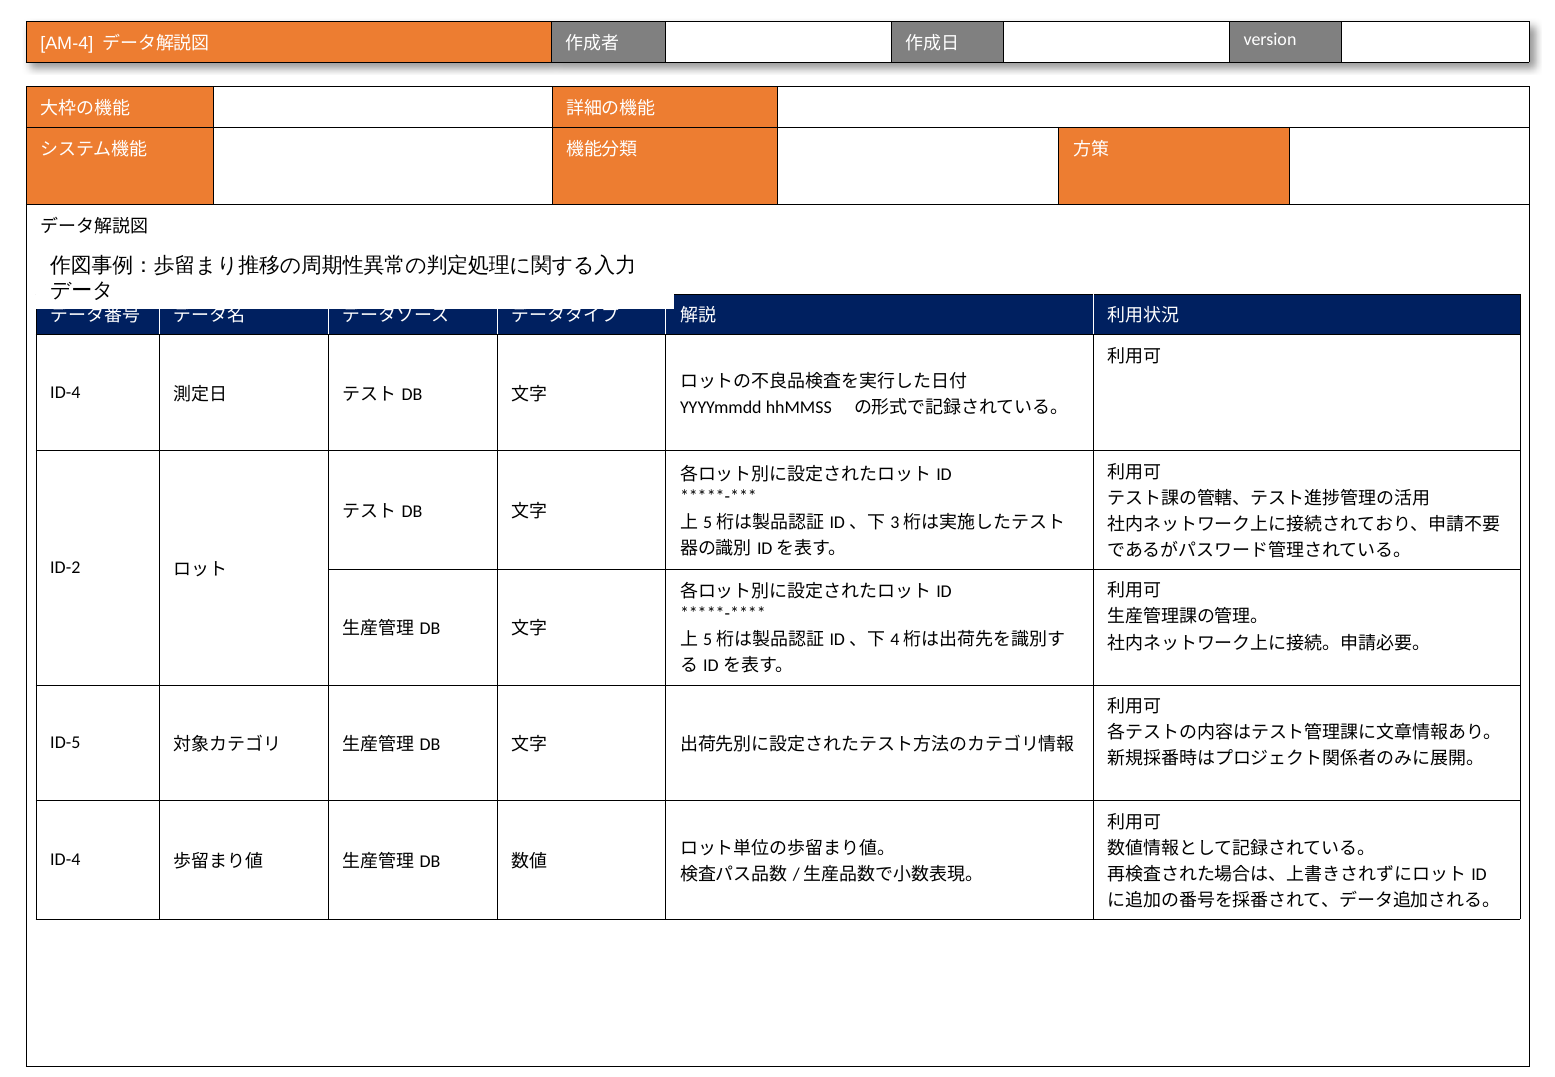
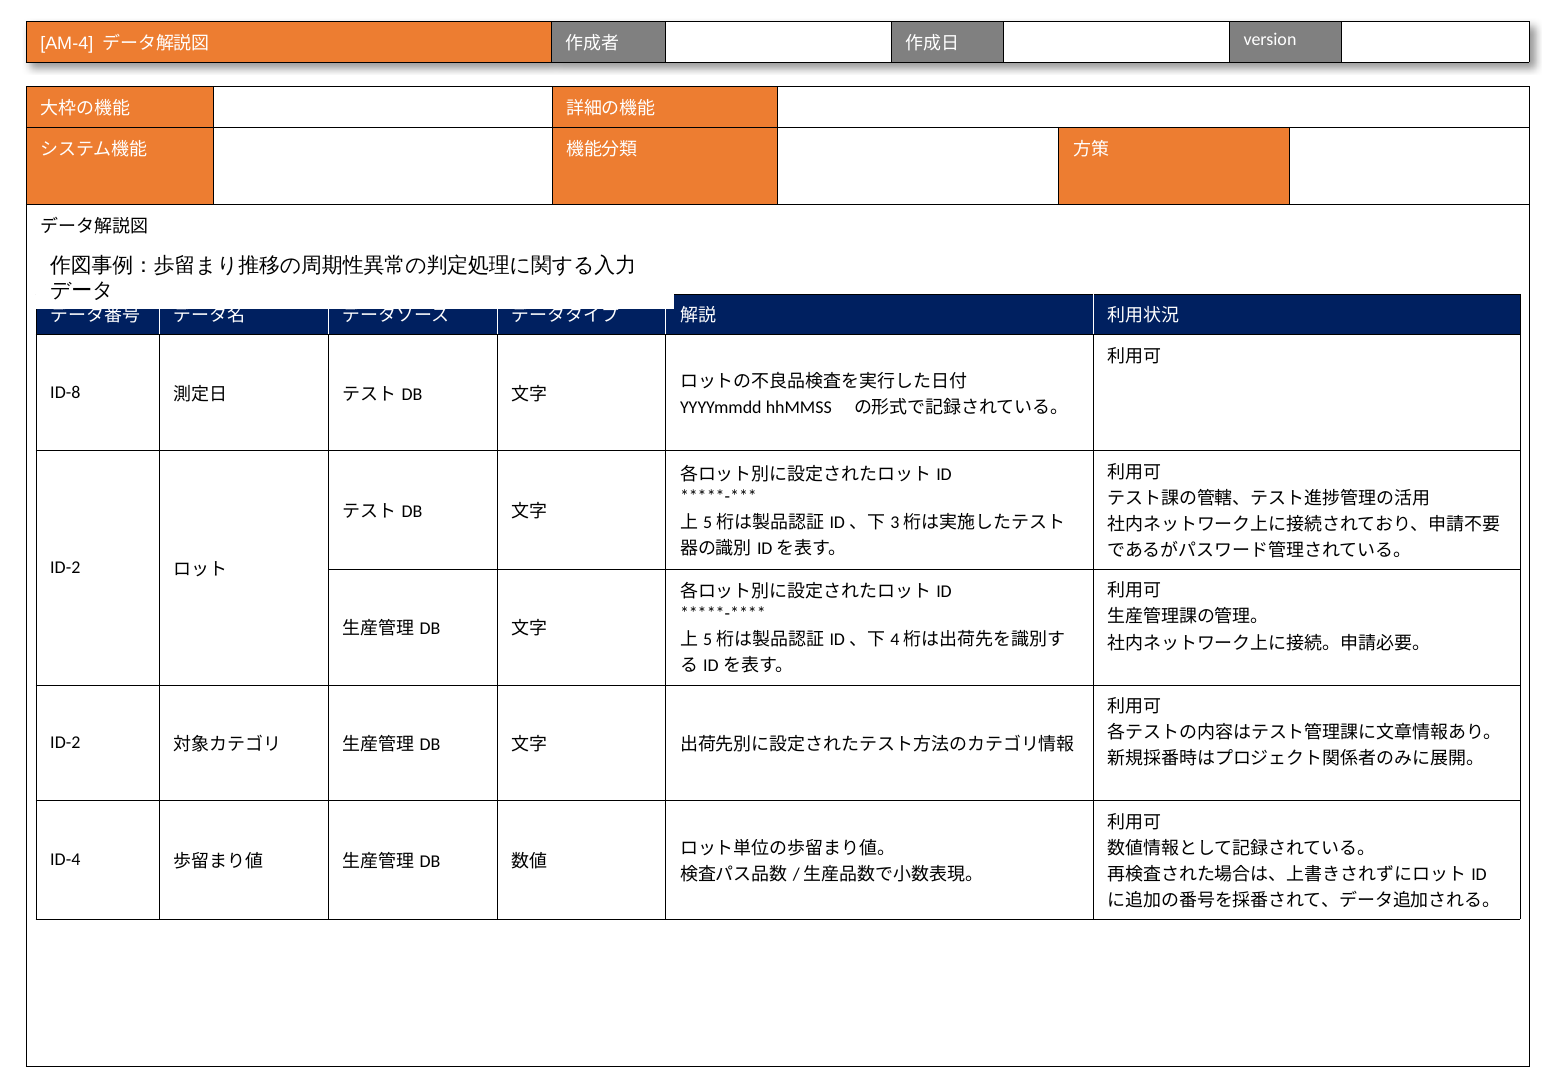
ID-4: ID-4 -> ID-8 (65, 392)
ID-5: ID-5 -> ID-2 (65, 742)
